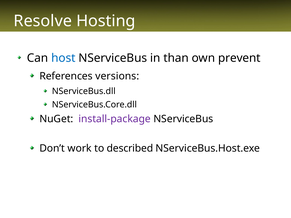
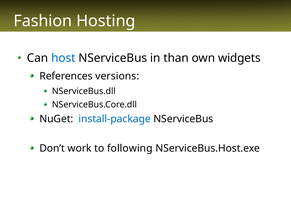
Resolve: Resolve -> Fashion (43, 21)
prevent: prevent -> widgets (239, 58)
install-package colour: purple -> blue (115, 119)
described: described -> following (130, 148)
